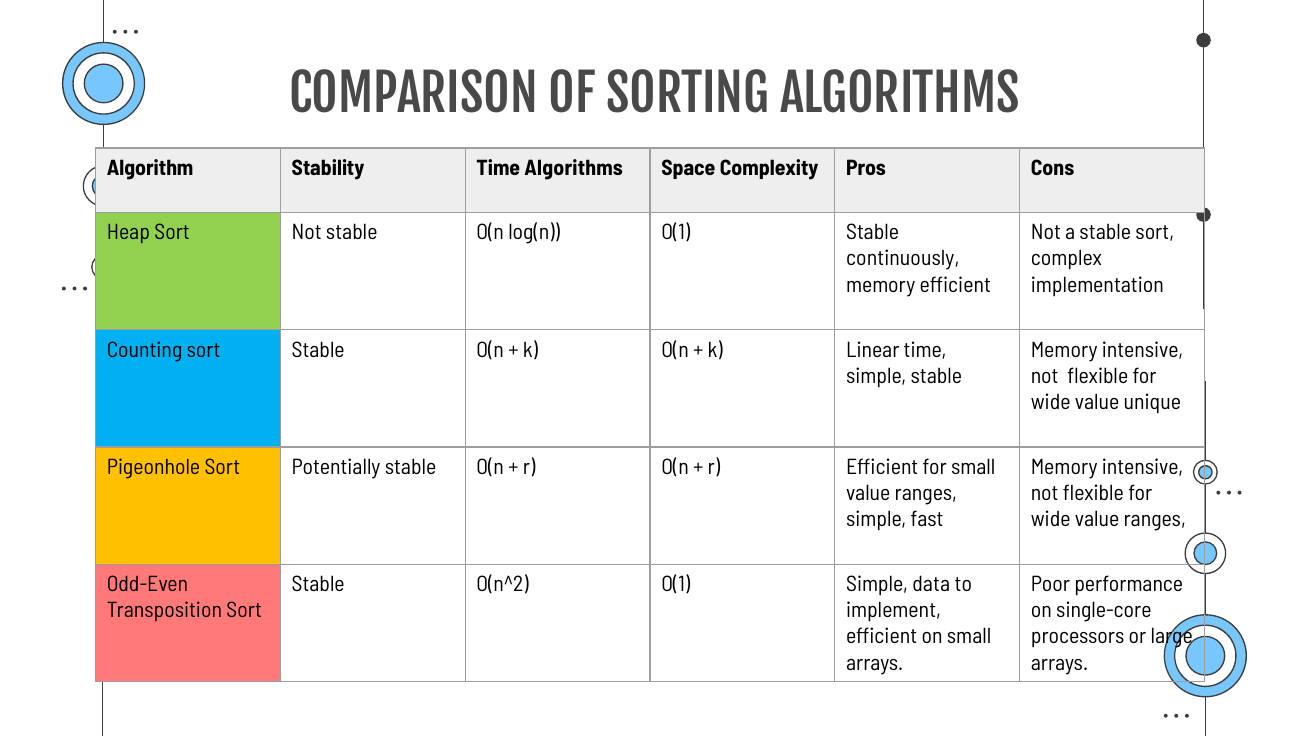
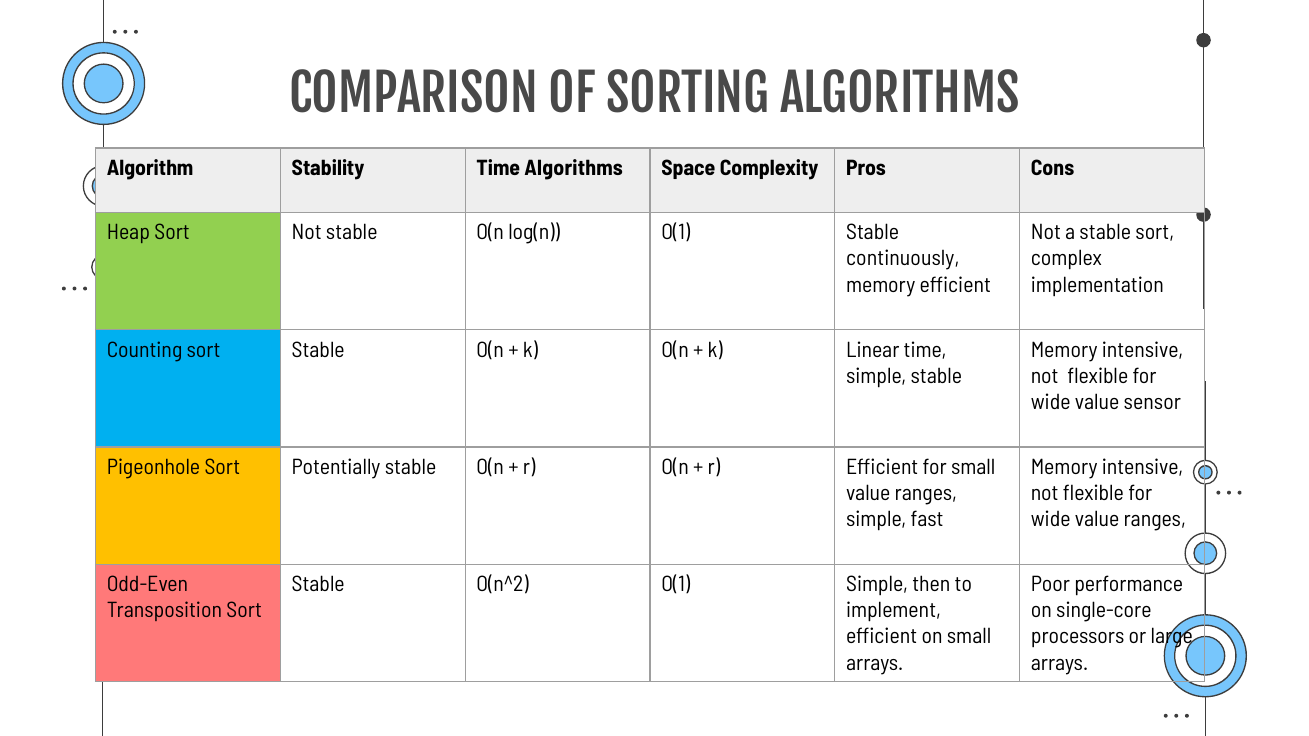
unique: unique -> sensor (1152, 402)
data: data -> then (931, 585)
